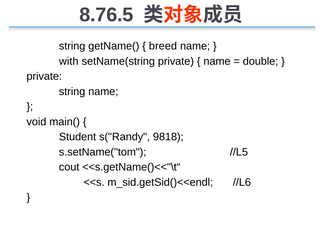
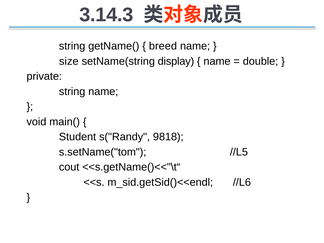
8.76.5: 8.76.5 -> 3.14.3 (106, 15)
with: with -> size (69, 61)
setName(string private: private -> display (176, 61)
